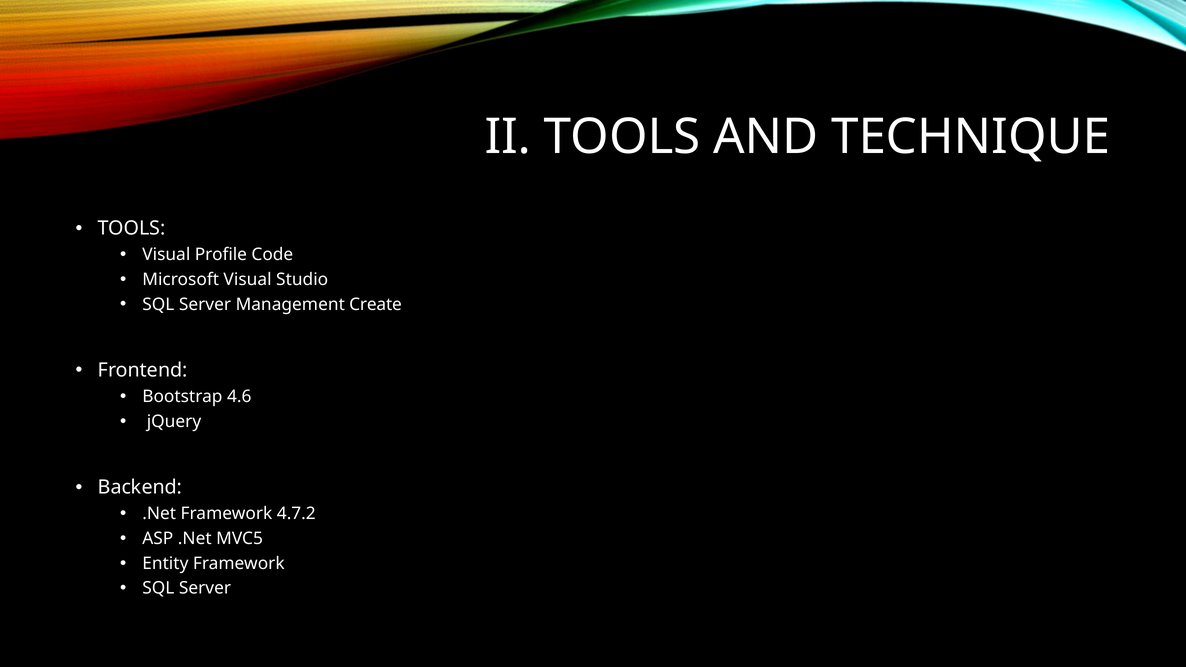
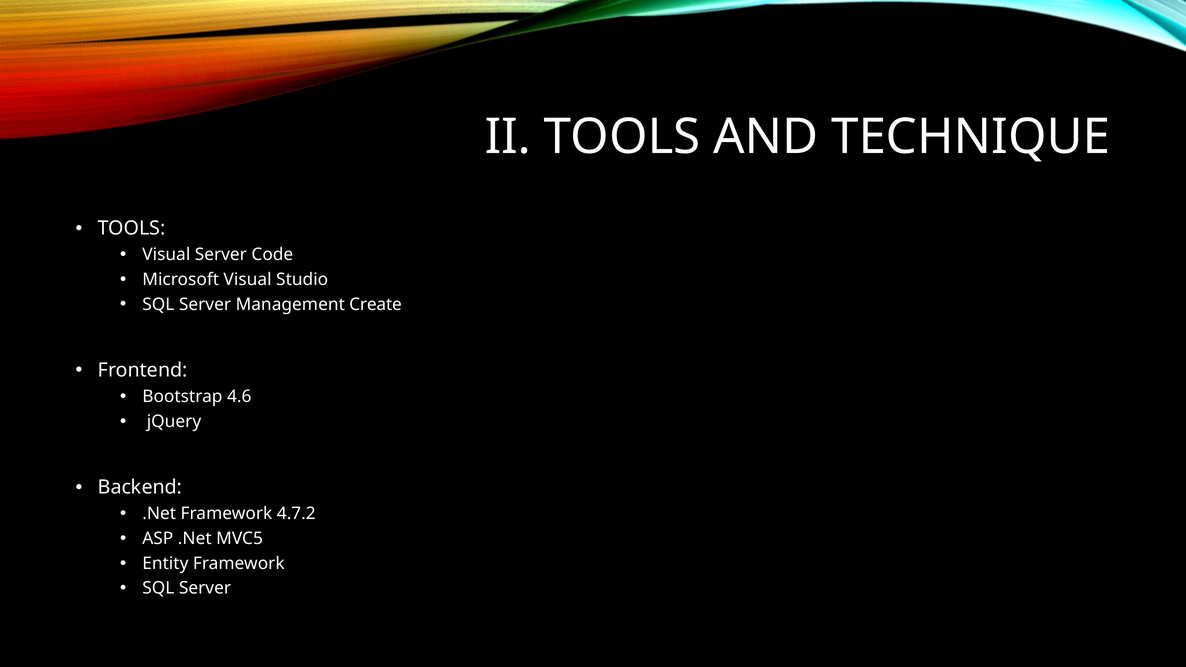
Visual Profile: Profile -> Server (221, 255)
